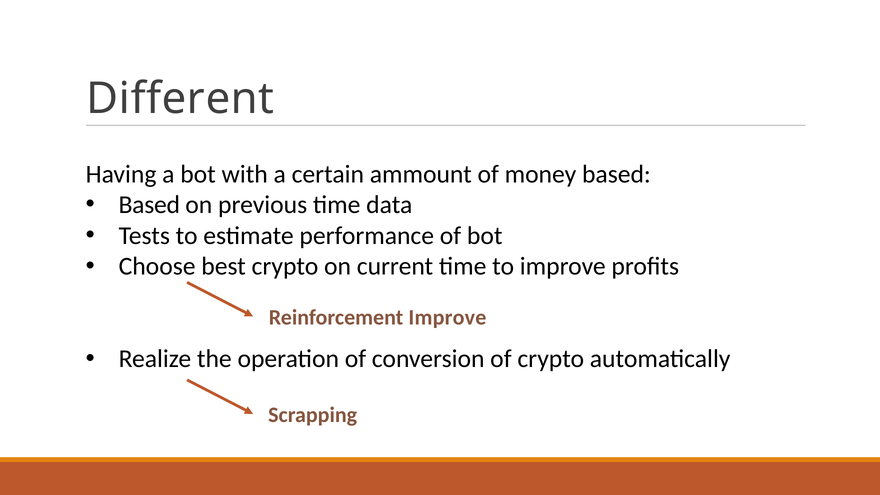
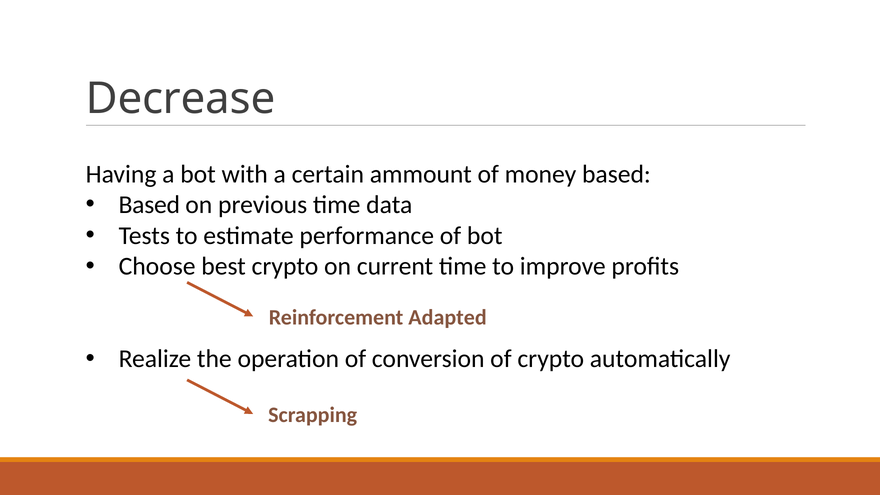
Different: Different -> Decrease (181, 99)
Reinforcement Improve: Improve -> Adapted (448, 317)
